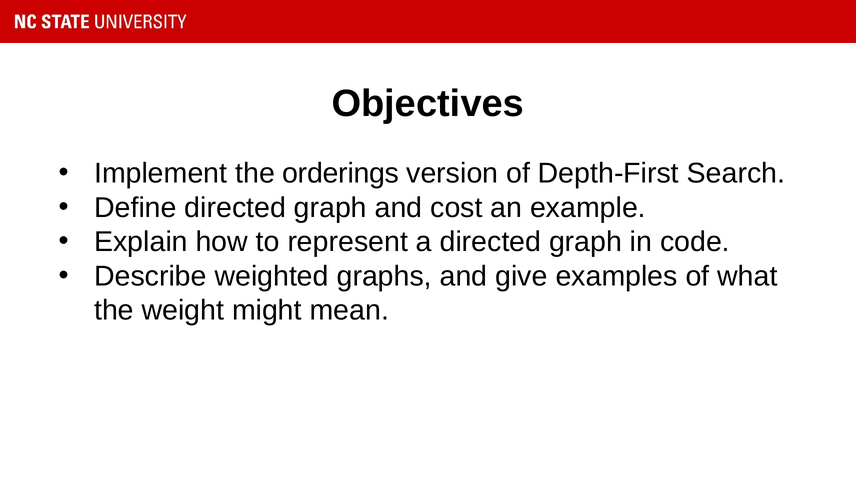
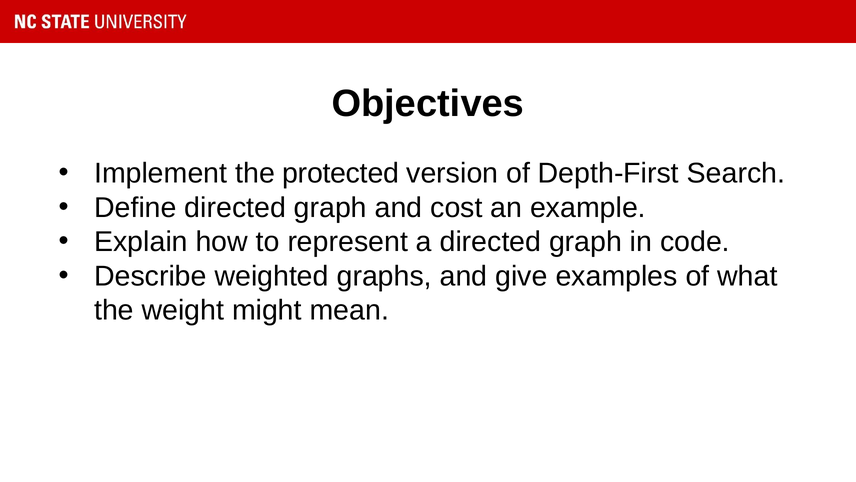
orderings: orderings -> protected (341, 173)
